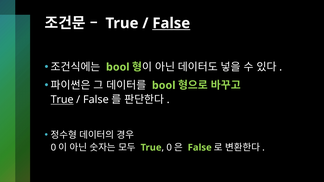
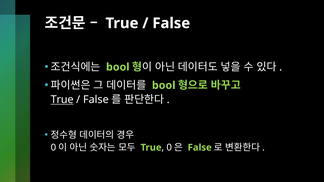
False underline: present -> none (171, 23)
